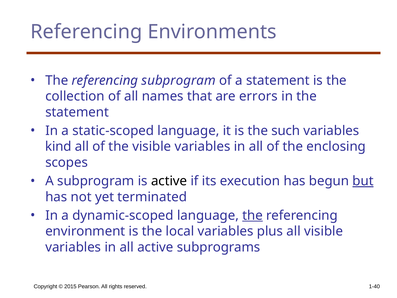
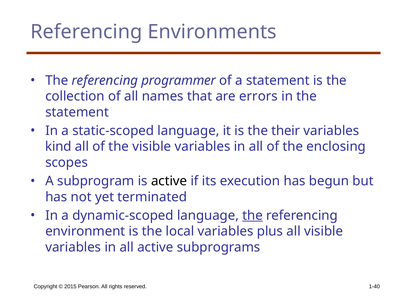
referencing subprogram: subprogram -> programmer (179, 80)
such: such -> their (286, 131)
but underline: present -> none (363, 181)
